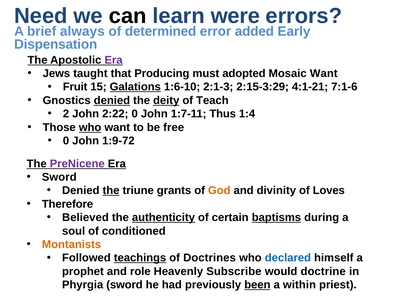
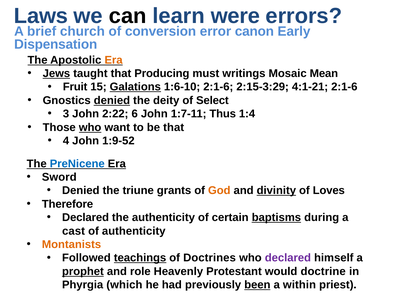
Need: Need -> Laws (41, 16)
always: always -> church (82, 32)
determined: determined -> conversion (161, 32)
added: added -> canon (254, 32)
Era colour: purple -> orange (114, 60)
Jews underline: none -> present (56, 73)
adopted: adopted -> writings (244, 73)
Mosaic Want: Want -> Mean (324, 73)
1:6-10 2:1-3: 2:1-3 -> 2:1-6 (218, 87)
4:1-21 7:1-6: 7:1-6 -> 2:1-6 (344, 87)
deity underline: present -> none (166, 100)
Teach: Teach -> Select (212, 100)
2: 2 -> 3 (66, 114)
2:22 0: 0 -> 6 (135, 114)
be free: free -> that (174, 127)
0: 0 -> 4 (66, 141)
1:9-72: 1:9-72 -> 1:9-52 (118, 141)
PreNicene colour: purple -> blue (77, 164)
the underline: present -> none (111, 191)
divinity underline: none -> present (276, 191)
Believed: Believed -> Declared (86, 218)
authenticity underline: present -> none (163, 218)
soul: soul -> cast (74, 231)
of conditioned: conditioned -> authenticity (134, 231)
declared colour: blue -> purple (288, 258)
prophet underline: none -> present (83, 271)
Subscribe: Subscribe -> Protestant (234, 271)
Phyrgia sword: sword -> which (124, 285)
